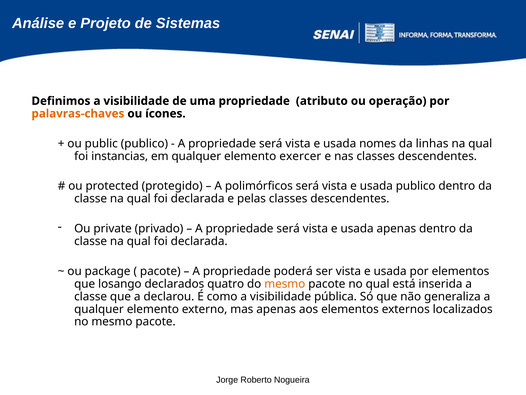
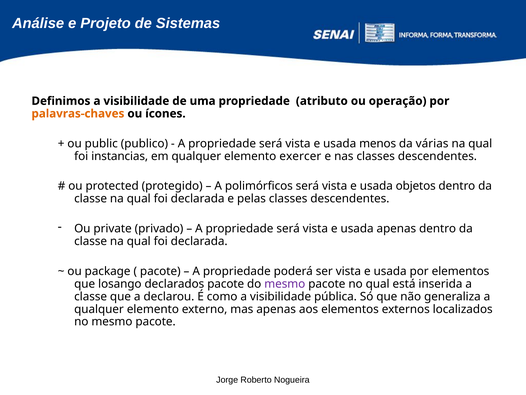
nomes: nomes -> menos (378, 143)
linhas: linhas -> várias (432, 143)
usada publico: publico -> objetos (416, 186)
declarados quatro: quatro -> pacote (226, 284)
mesmo colour: orange -> purple (285, 284)
